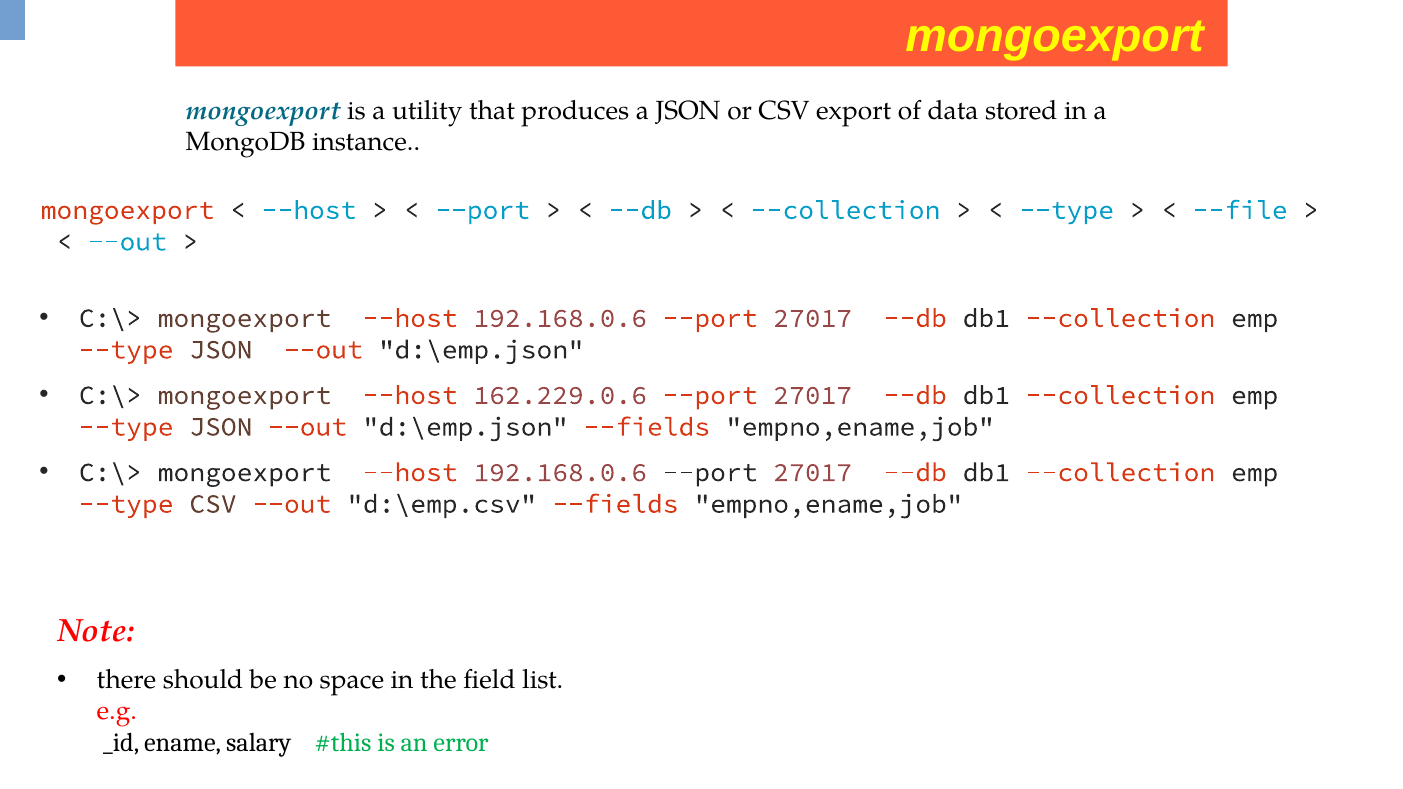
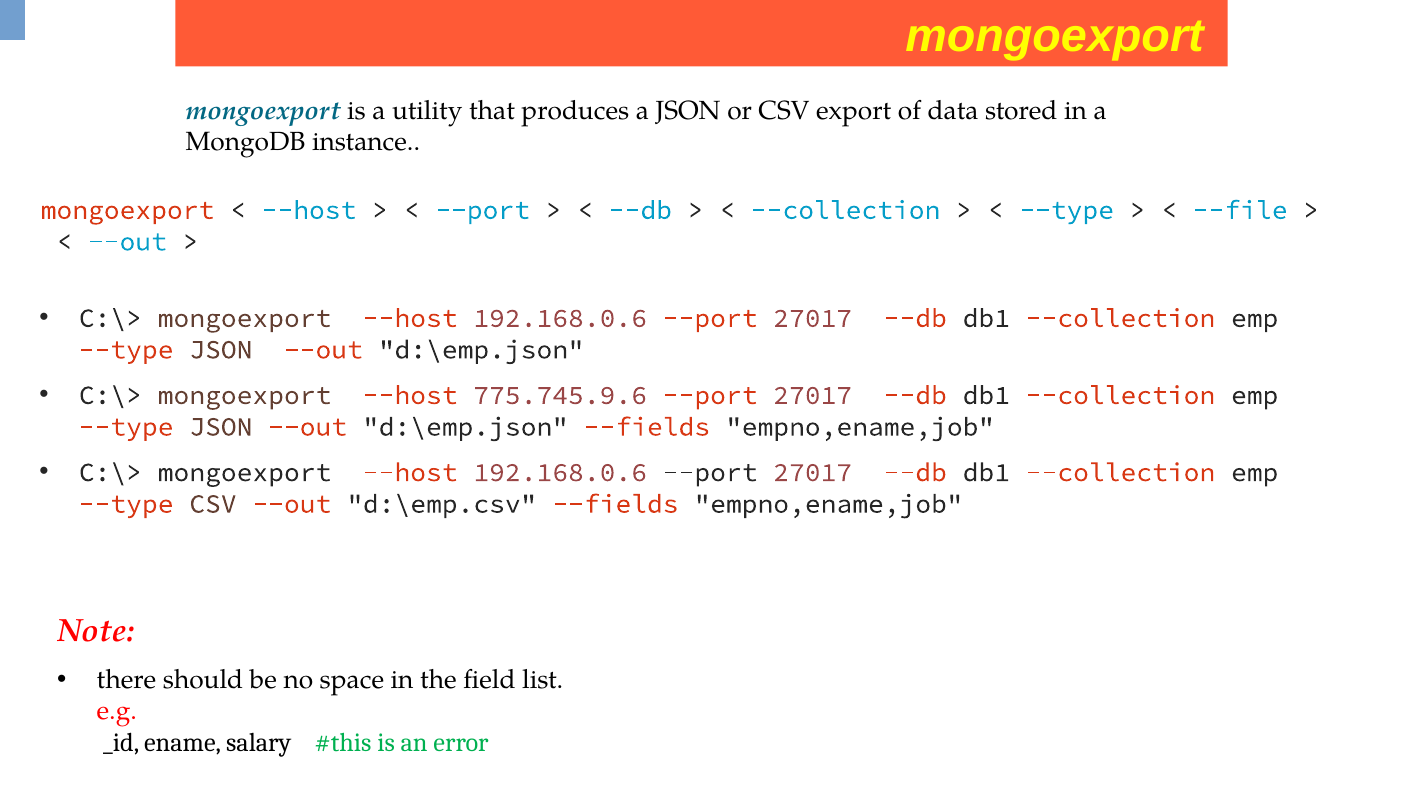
162.229.0.6: 162.229.0.6 -> 775.745.9.6 (560, 395)
